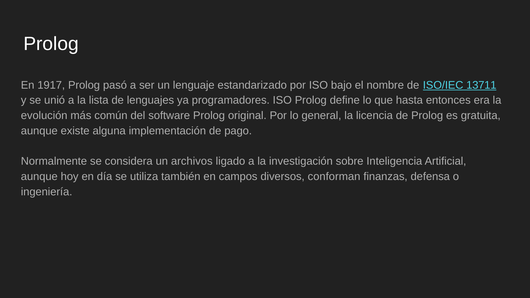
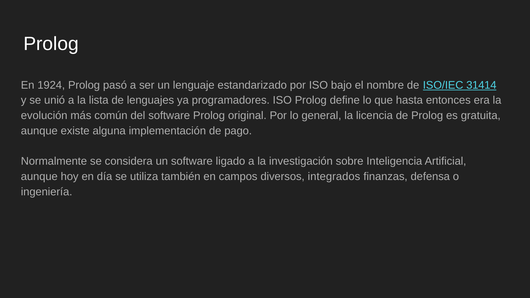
1917: 1917 -> 1924 (51, 85)
13711: 13711 -> 31414 (481, 85)
un archivos: archivos -> software (192, 161)
conforman: conforman -> integrados (334, 177)
